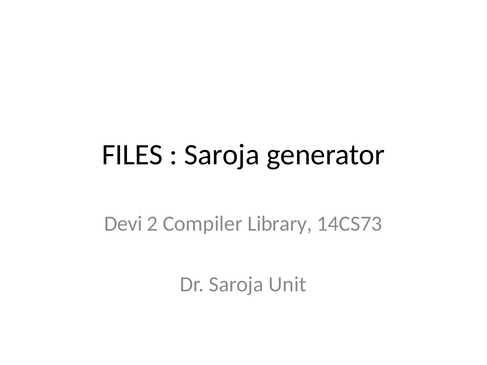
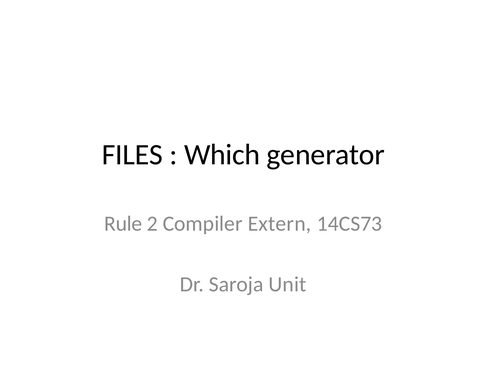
Saroja: Saroja -> Which (222, 155)
Devi: Devi -> Rule (123, 224)
Library: Library -> Extern (280, 224)
